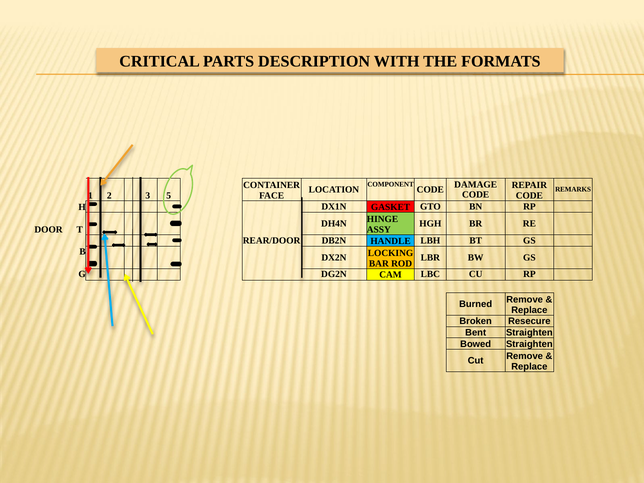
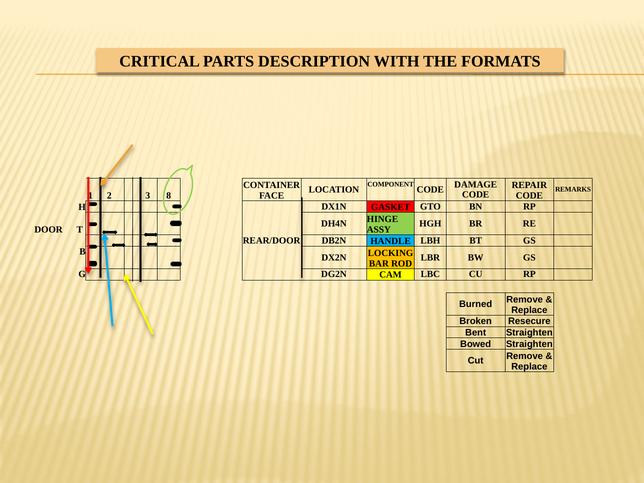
5: 5 -> 8 (169, 196)
